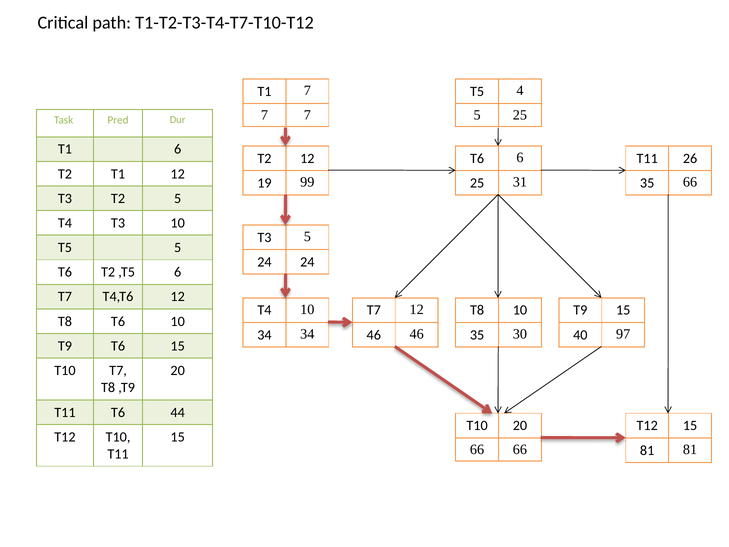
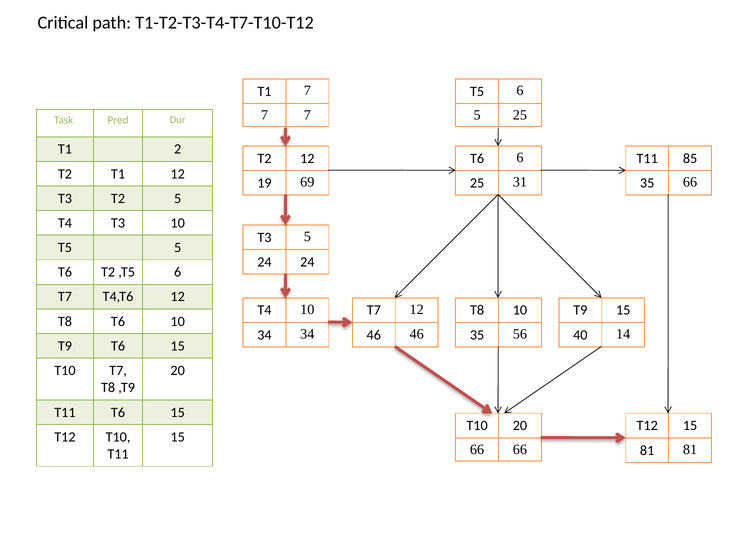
T5 4: 4 -> 6 (520, 91)
T1 6: 6 -> 2 (178, 149)
26: 26 -> 85 (690, 158)
99: 99 -> 69 (307, 182)
30: 30 -> 56 (520, 334)
97: 97 -> 14 (623, 334)
T11 T6 44: 44 -> 15 (178, 412)
